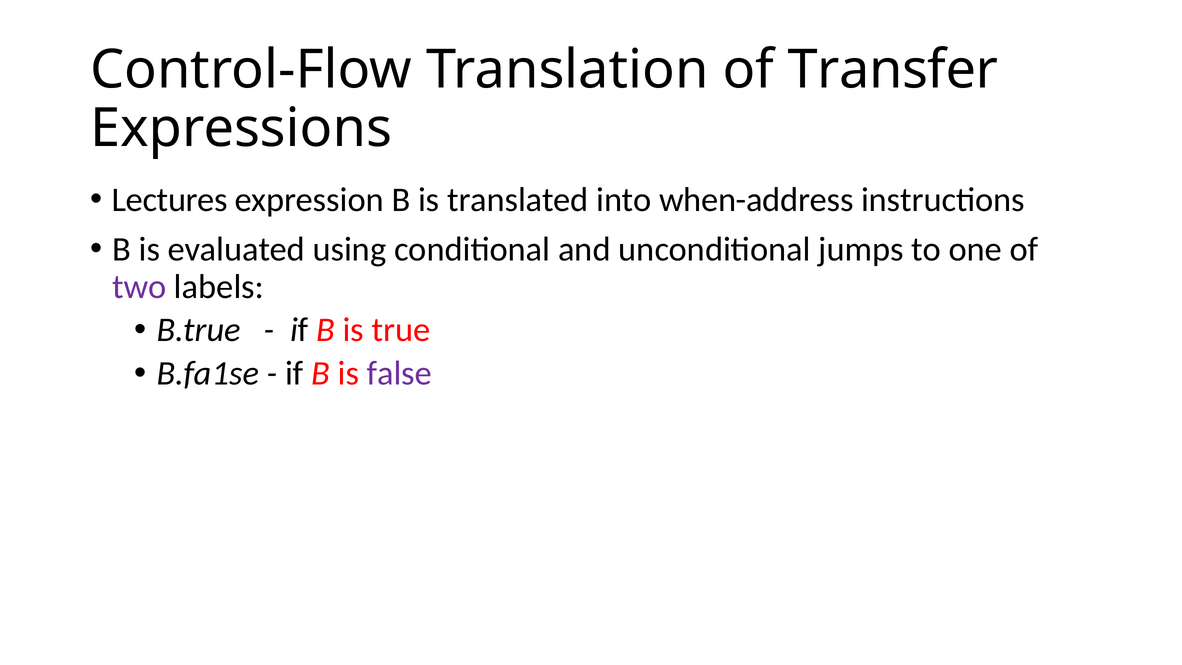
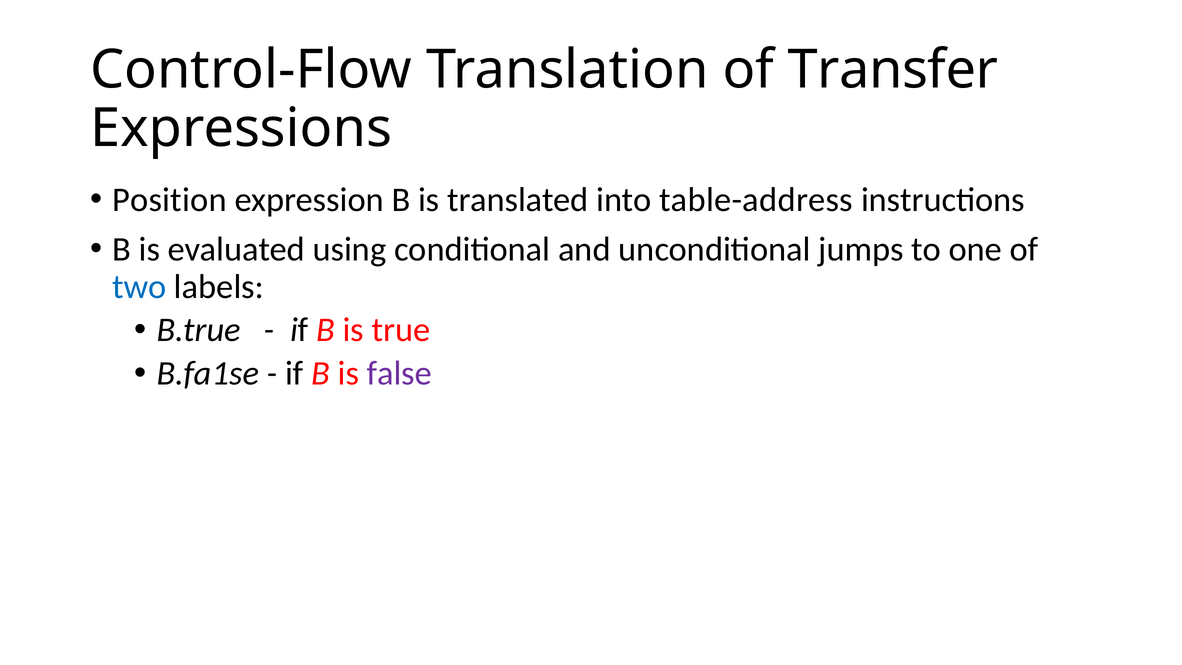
Lectures: Lectures -> Position (169, 200)
when-address: when-address -> table-address (756, 200)
two colour: purple -> blue (139, 287)
